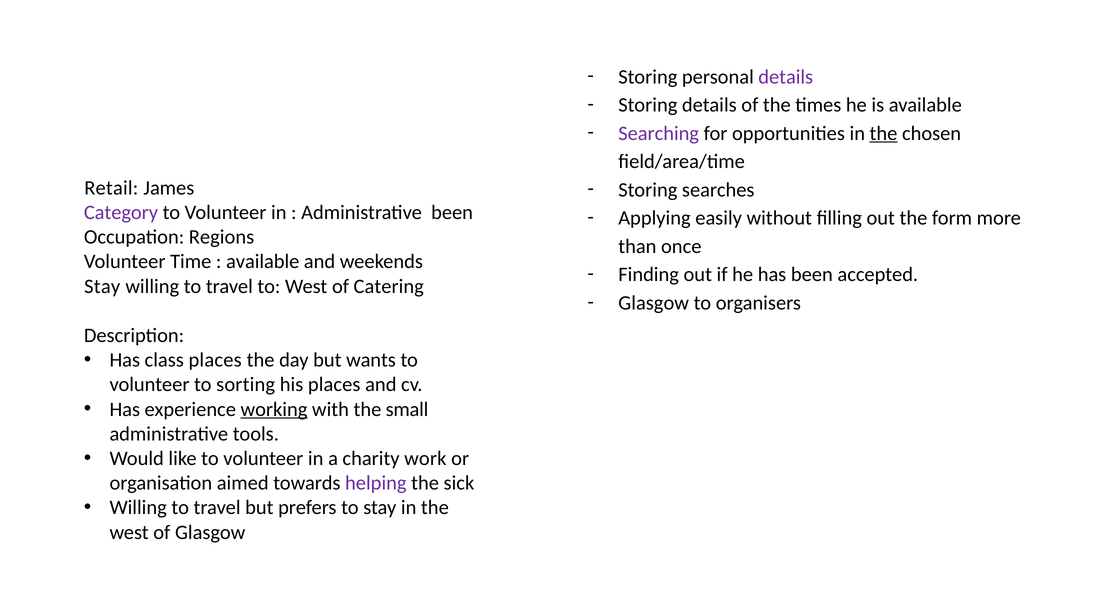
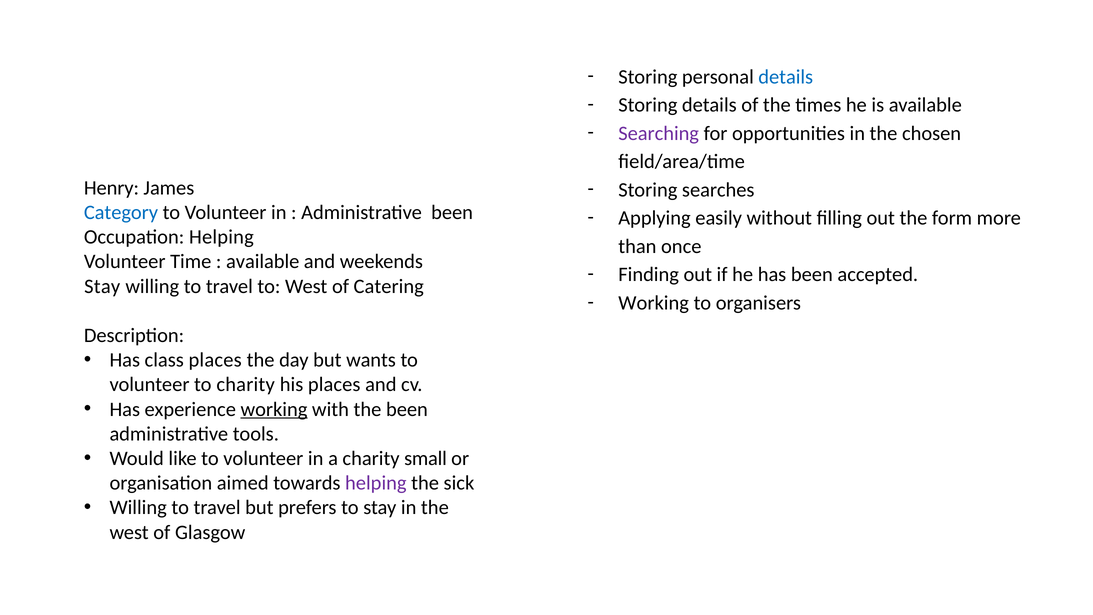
details colour: purple -> blue (786, 77)
the underline: present -> none (883, 133)
Retail: Retail -> Henry (111, 188)
Category colour: purple -> blue (121, 212)
Occupation Regions: Regions -> Helping (221, 237)
Glasgow: Glasgow -> Working (654, 303)
to sorting: sorting -> charity (246, 385)
the small: small -> been (407, 409)
work: work -> small (426, 458)
